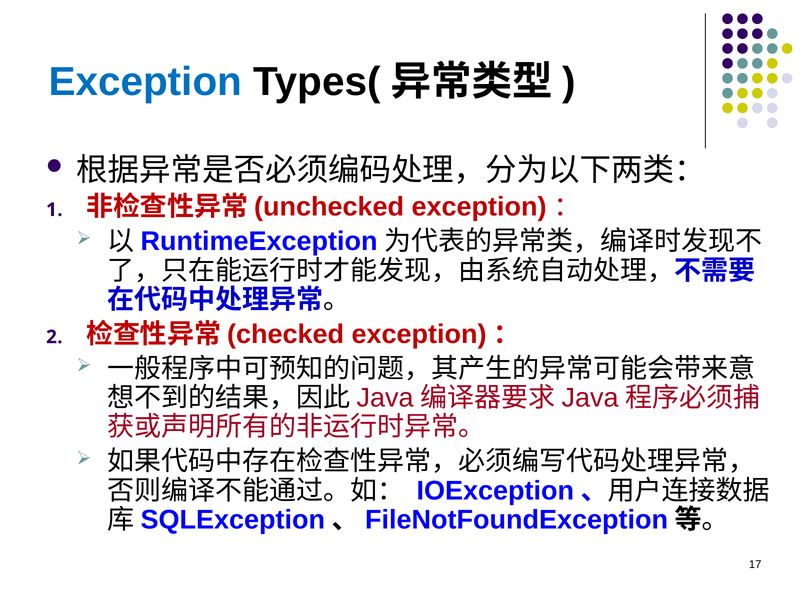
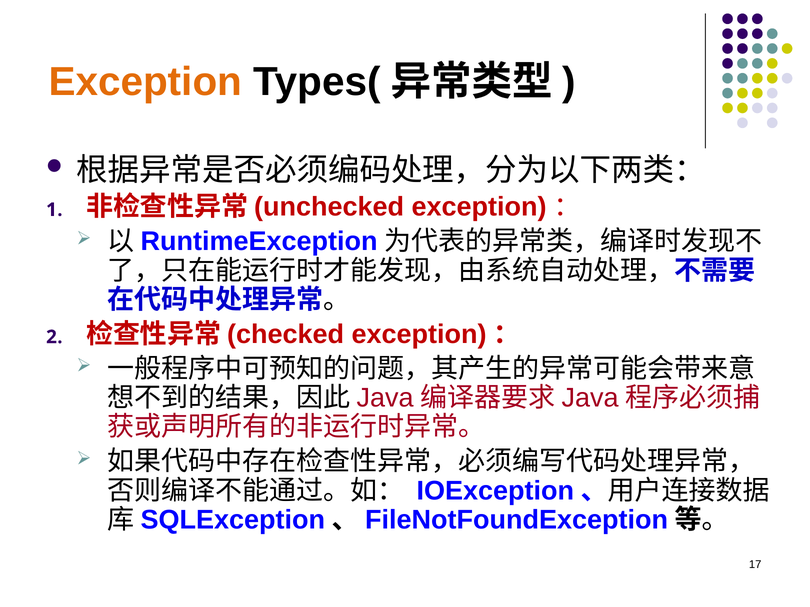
Exception colour: blue -> orange (145, 82)
